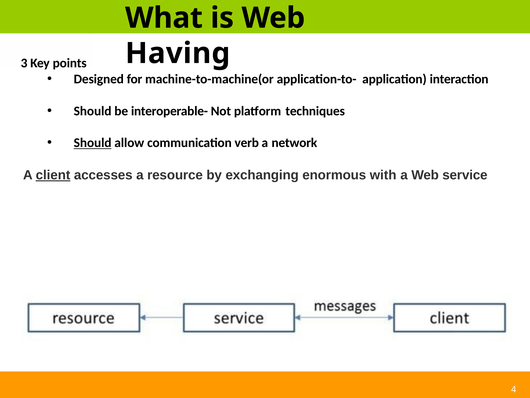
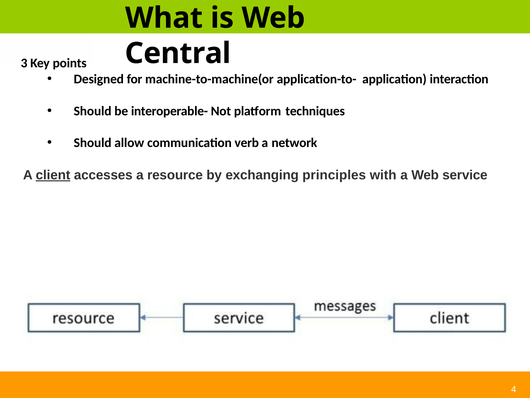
Having: Having -> Central (178, 53)
Should underline: present -> none (93, 143)
enormous: enormous -> principles (334, 175)
